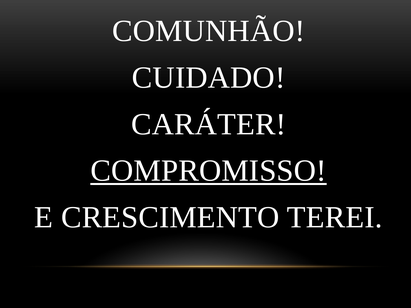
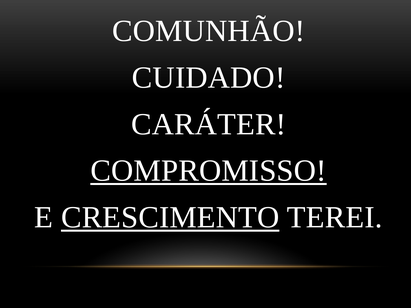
CRESCIMENTO underline: none -> present (170, 218)
